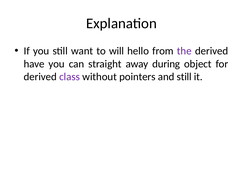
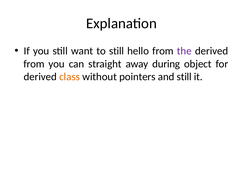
to will: will -> still (117, 51)
have: have -> from (34, 64)
class colour: purple -> orange (70, 77)
